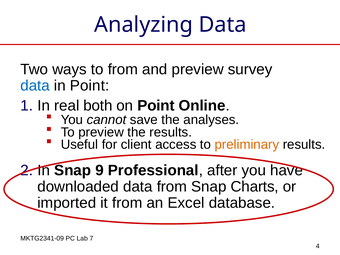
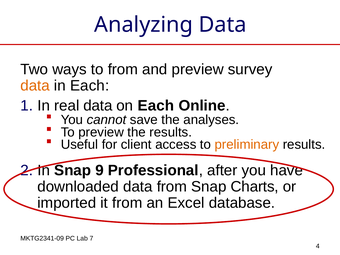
data colour: blue -> orange (35, 86)
in Point: Point -> Each (90, 86)
real both: both -> data (98, 106)
on Point: Point -> Each (156, 106)
